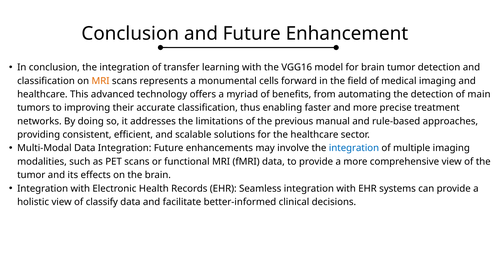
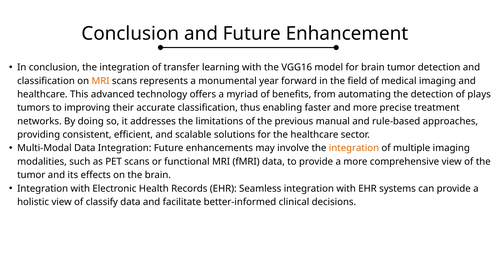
cells: cells -> year (269, 81)
main: main -> plays (479, 94)
integration colour: blue -> orange (354, 148)
